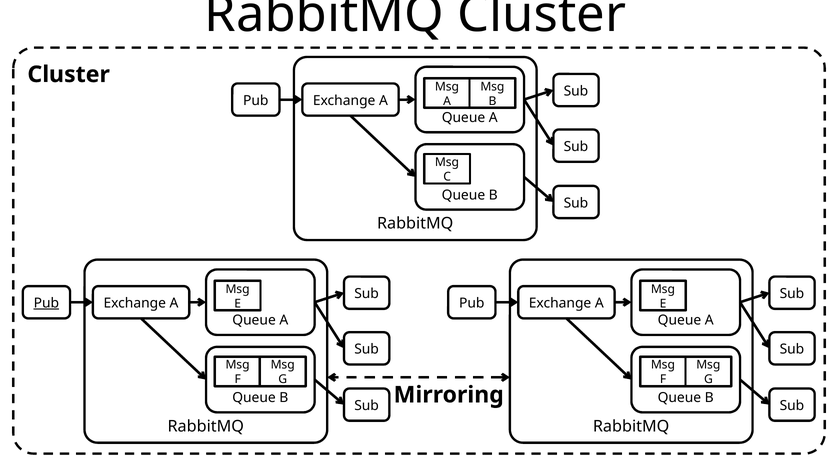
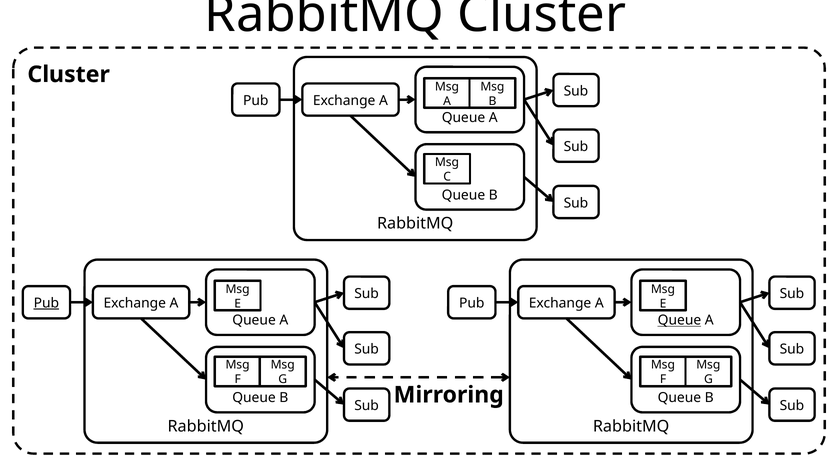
Queue underline: none -> present (679, 321)
